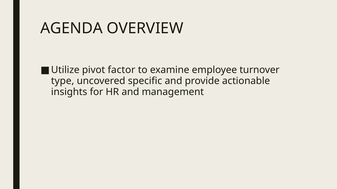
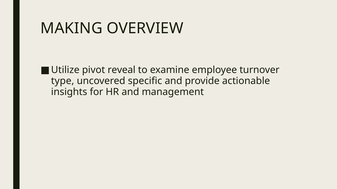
AGENDA: AGENDA -> MAKING (71, 28)
factor: factor -> reveal (122, 70)
